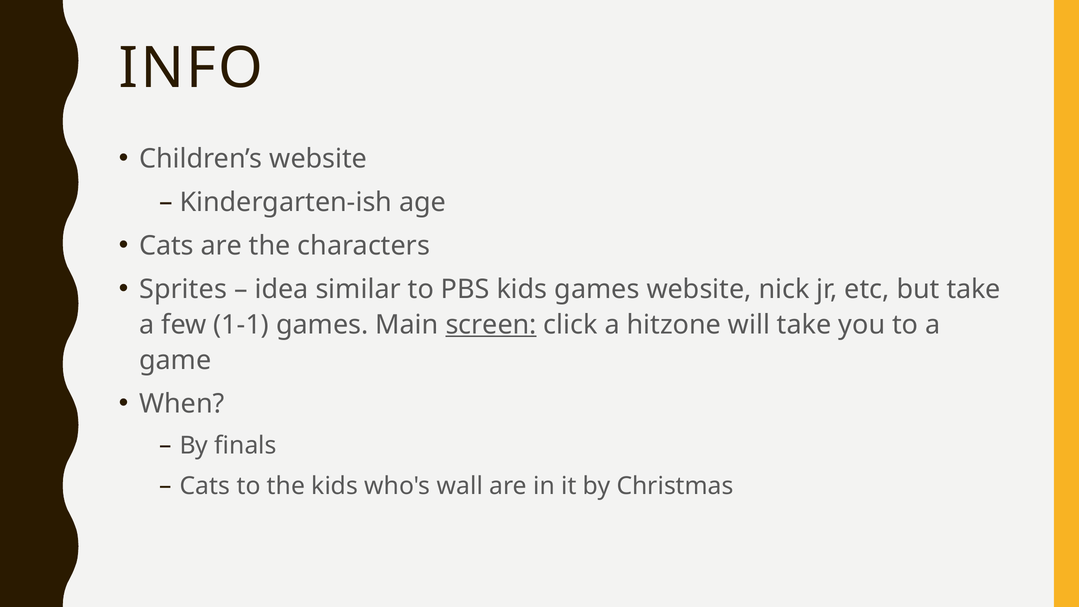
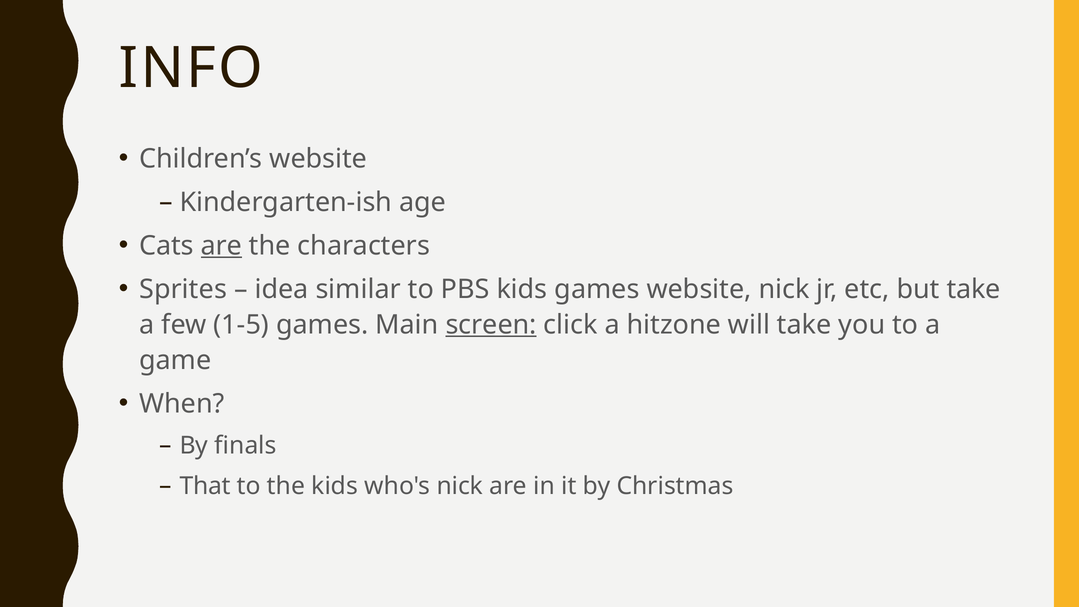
are underline: none -> present (221, 246)
1-1: 1-1 -> 1-5 (241, 325)
Cats: Cats -> That (205, 486)
who's wall: wall -> nick (460, 486)
